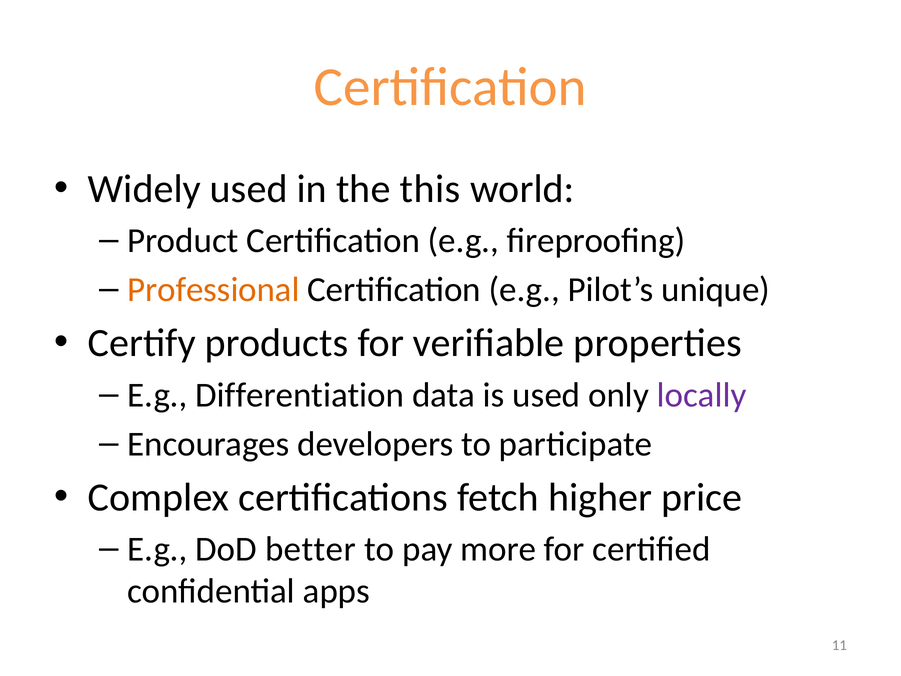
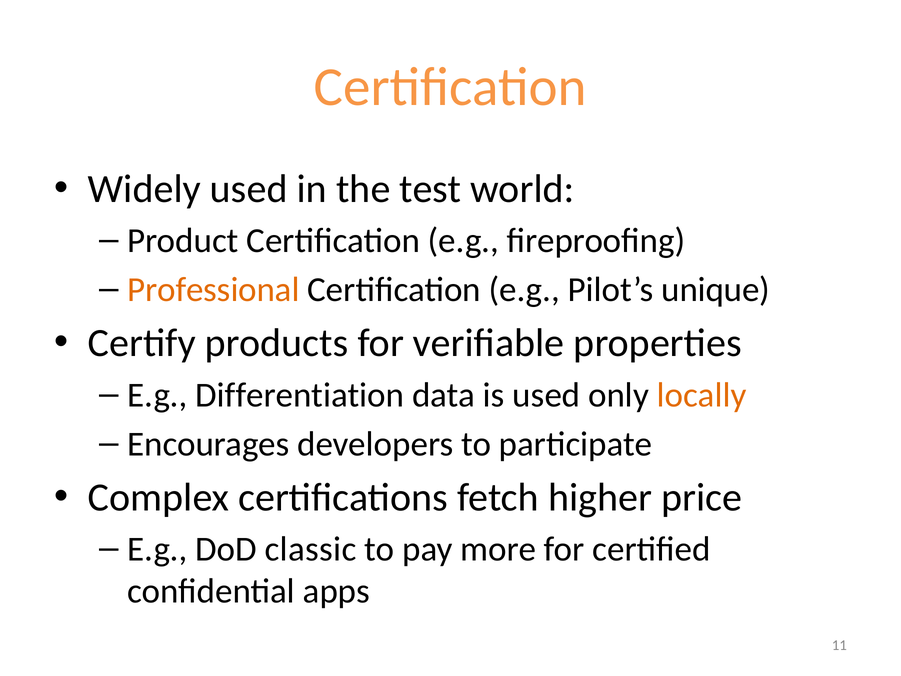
this: this -> test (430, 189)
locally colour: purple -> orange (702, 395)
better: better -> classic (311, 549)
